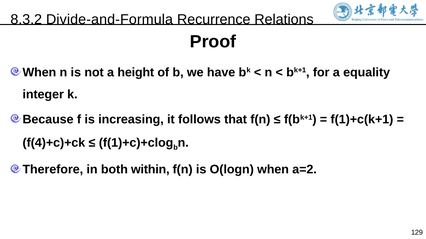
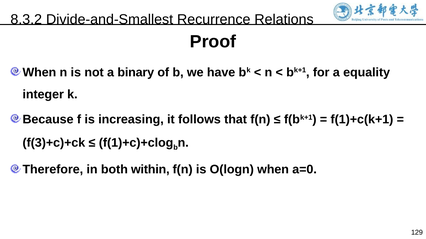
Divide-and-Formula: Divide-and-Formula -> Divide-and-Smallest (110, 20)
height: height -> binary (136, 72)
f(4)+c)+ck: f(4)+c)+ck -> f(3)+c)+ck (54, 143)
a=2: a=2 -> a=0 (305, 170)
